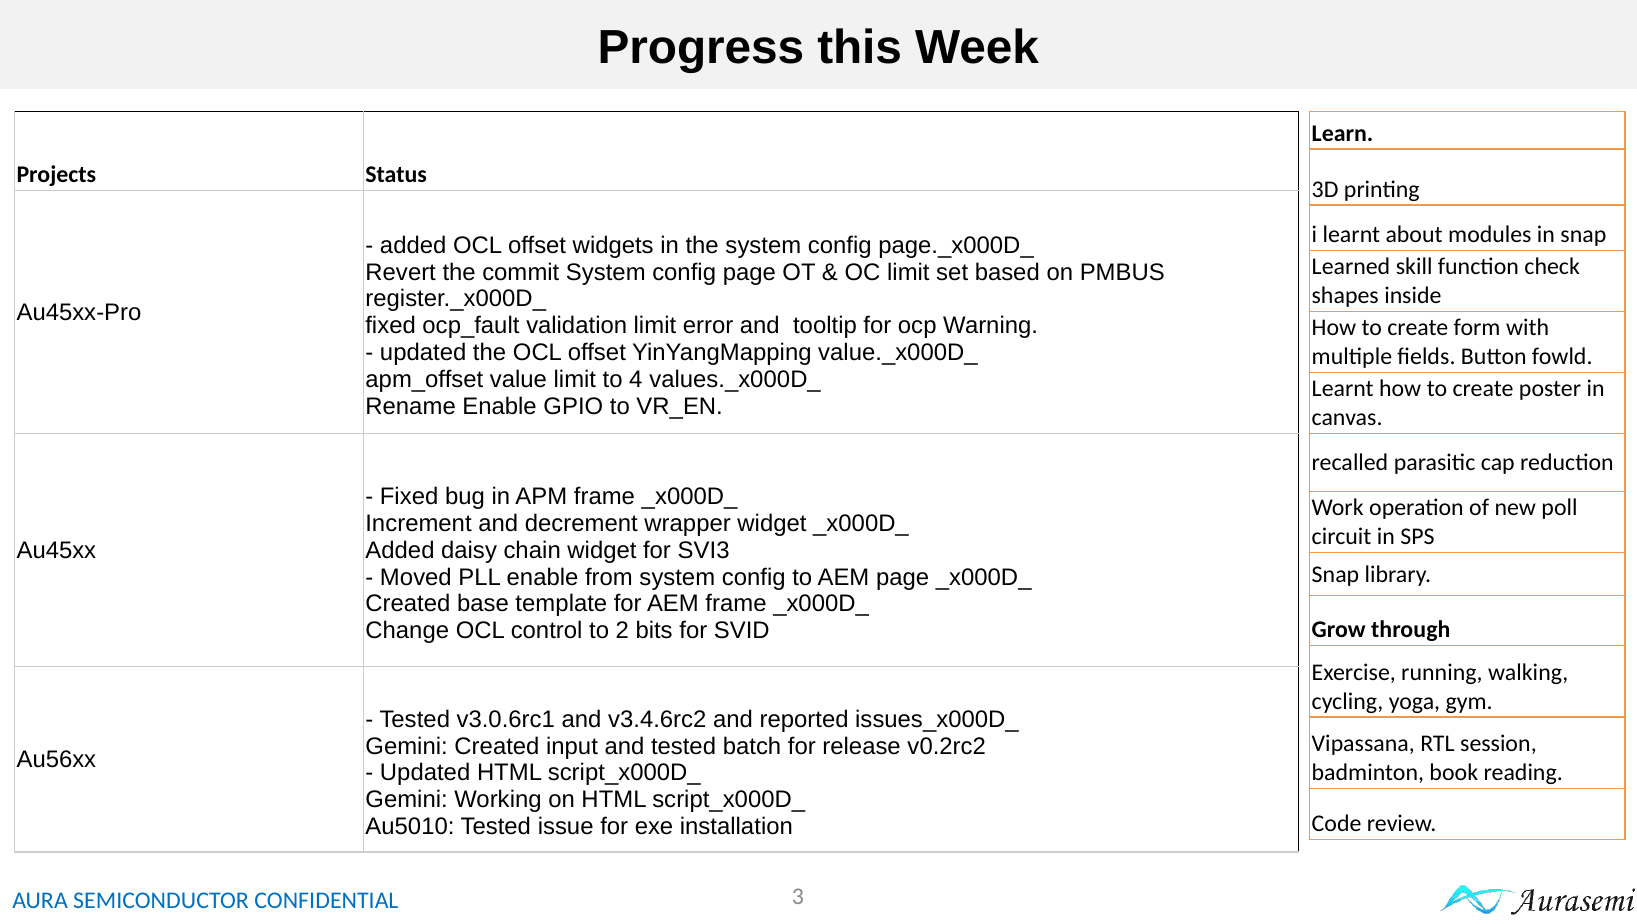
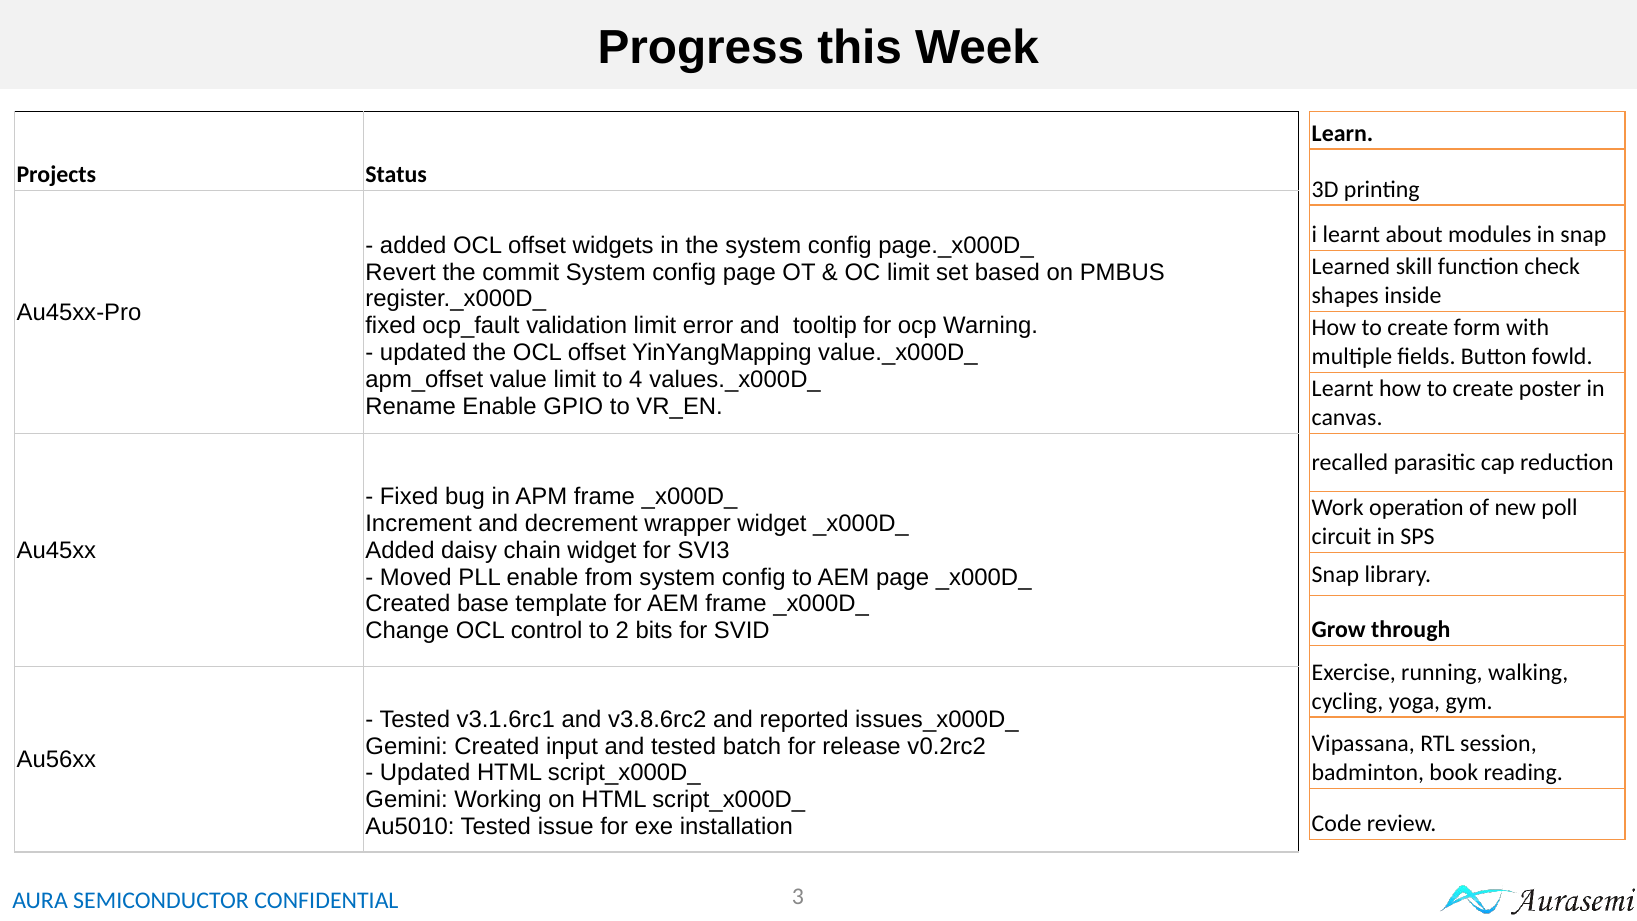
v3.0.6rc1: v3.0.6rc1 -> v3.1.6rc1 (506, 719)
v3.4.6rc2: v3.4.6rc2 -> v3.8.6rc2 (657, 719)
